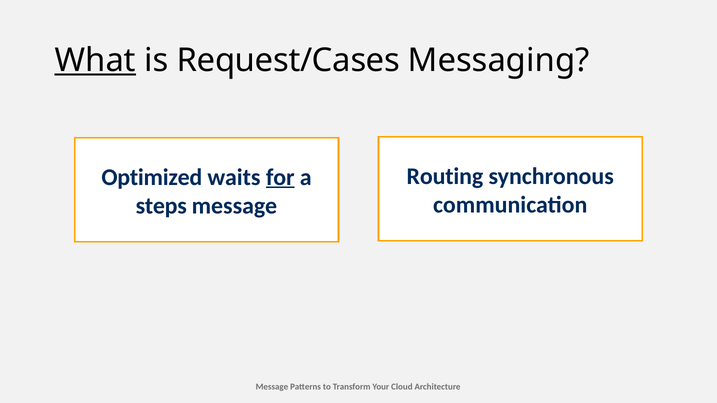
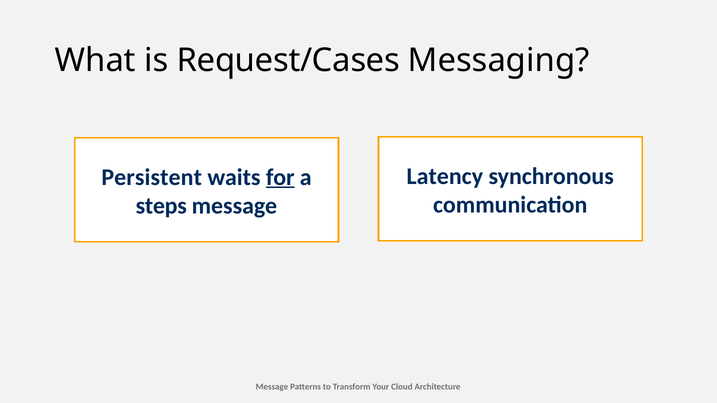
What underline: present -> none (95, 60)
Routing: Routing -> Latency (445, 176)
Optimized: Optimized -> Persistent (152, 177)
